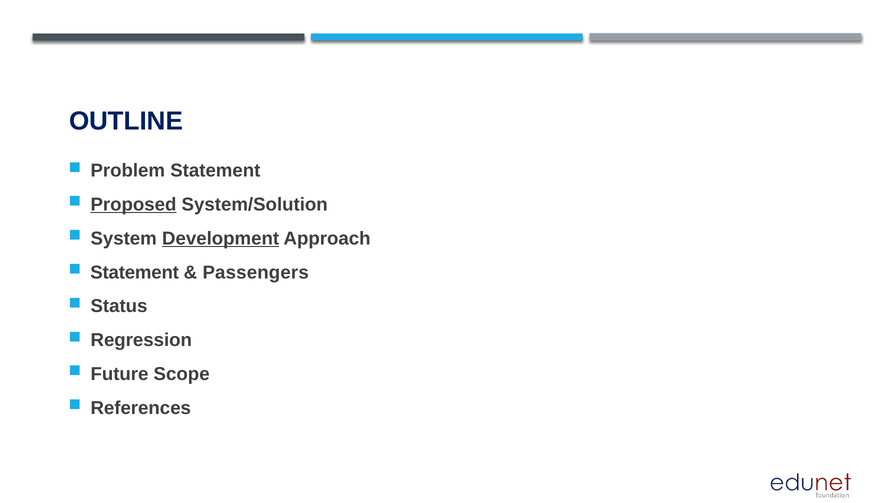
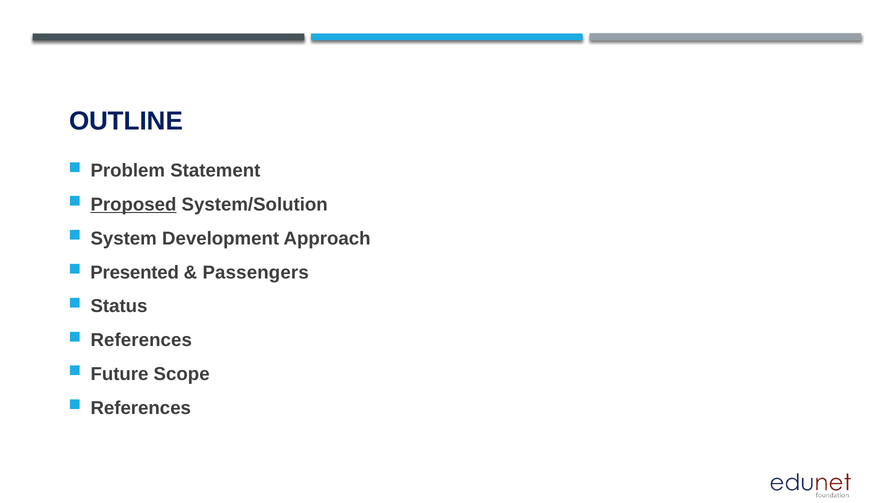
Development underline: present -> none (221, 238)
Statement: Statement -> Presented (135, 272)
Regression: Regression -> References (141, 340)
